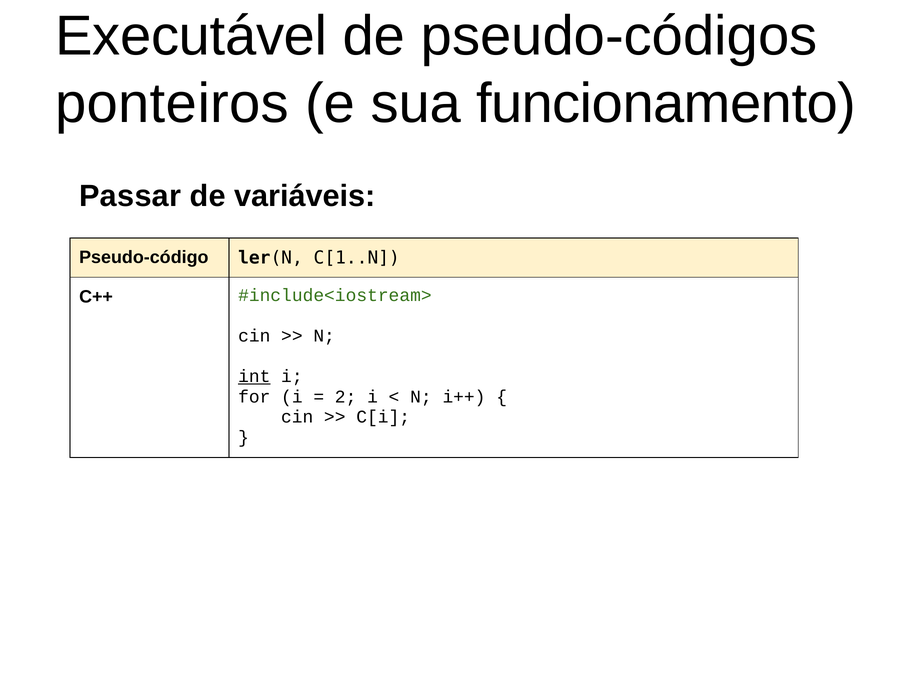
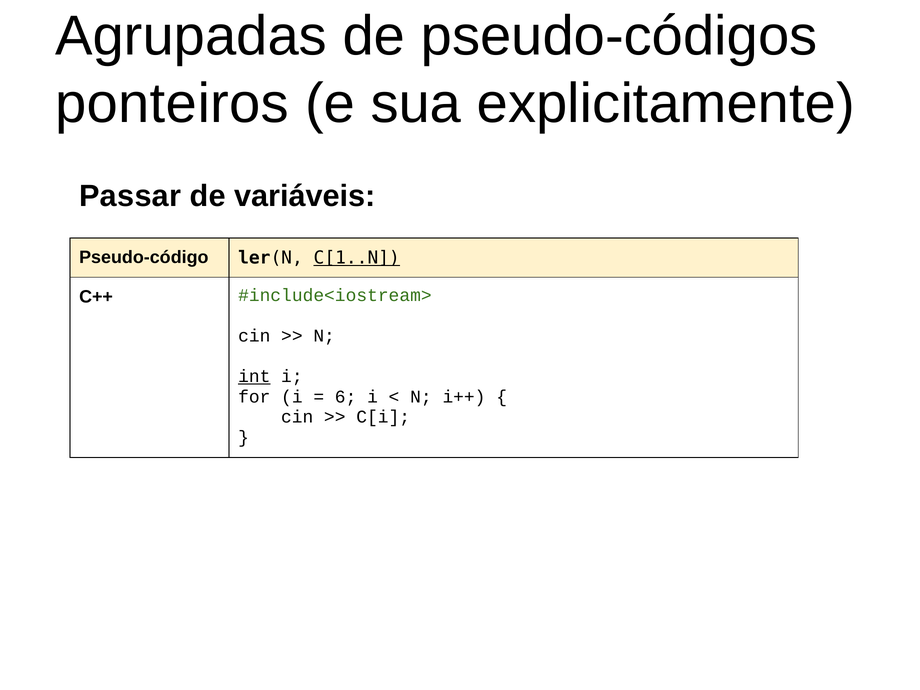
Executável: Executável -> Agrupadas (191, 36)
funcionamento: funcionamento -> explicitamente (666, 104)
C[1..N underline: none -> present (357, 258)
2: 2 -> 6 (346, 397)
